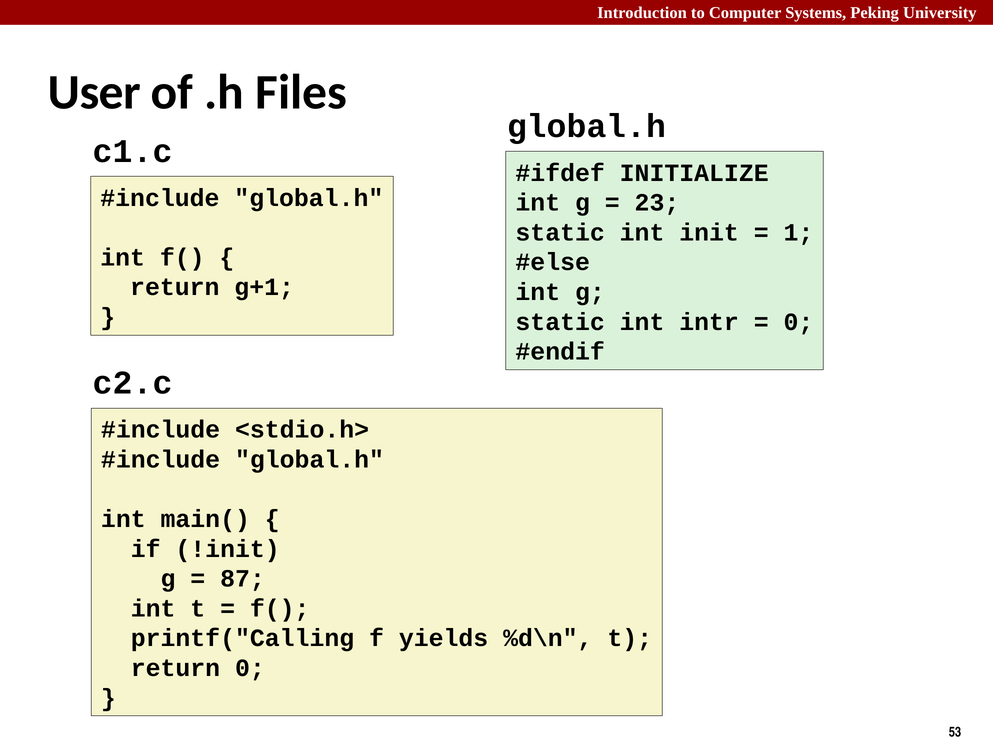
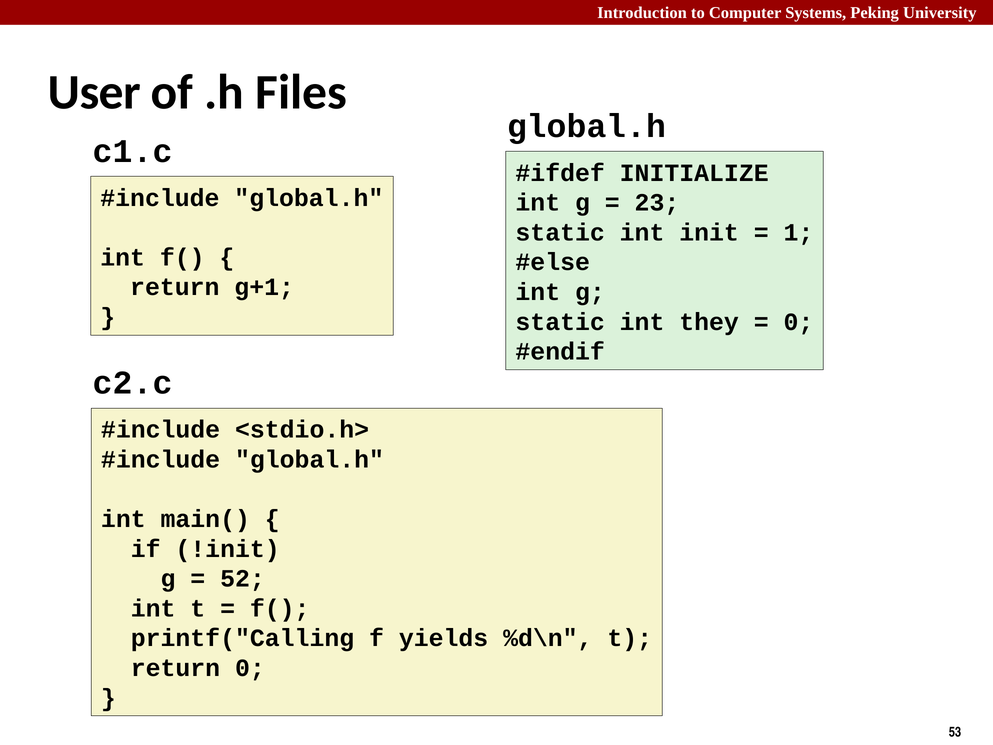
intr: intr -> they (709, 322)
87: 87 -> 52 (242, 578)
